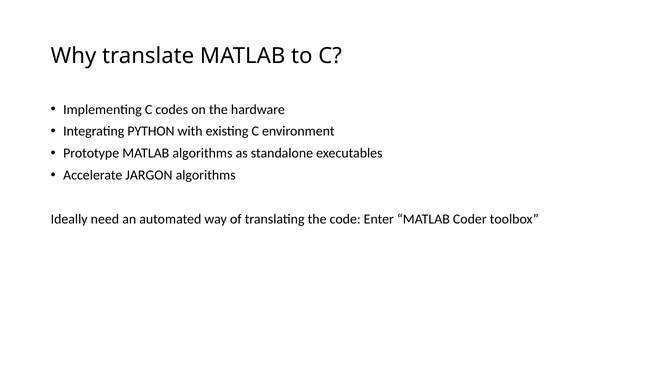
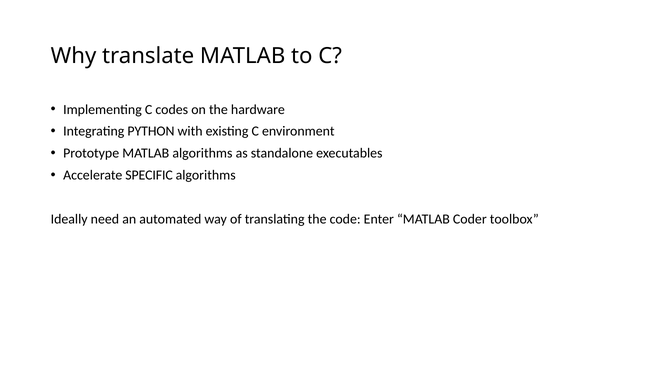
JARGON: JARGON -> SPECIFIC (149, 175)
